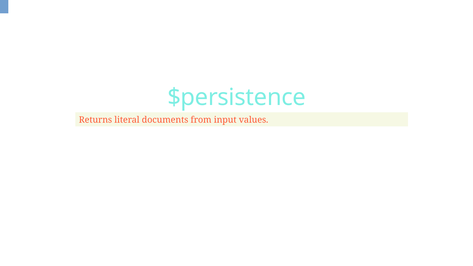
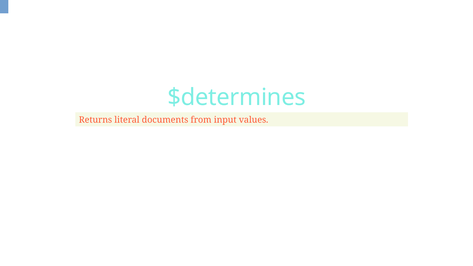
$persistence: $persistence -> $determines (237, 97)
